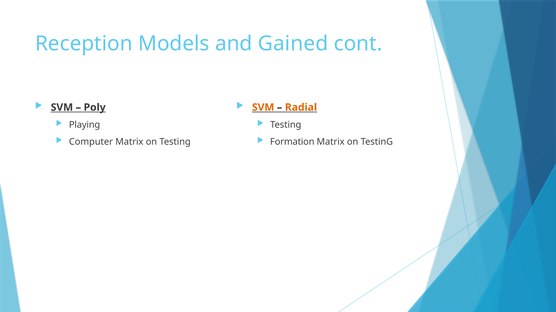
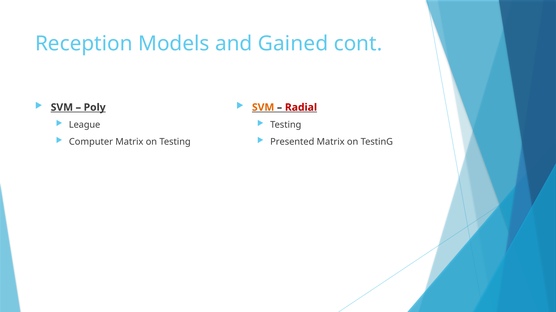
Radial colour: orange -> red (301, 108)
Playing: Playing -> League (85, 125)
Formation: Formation -> Presented (292, 142)
